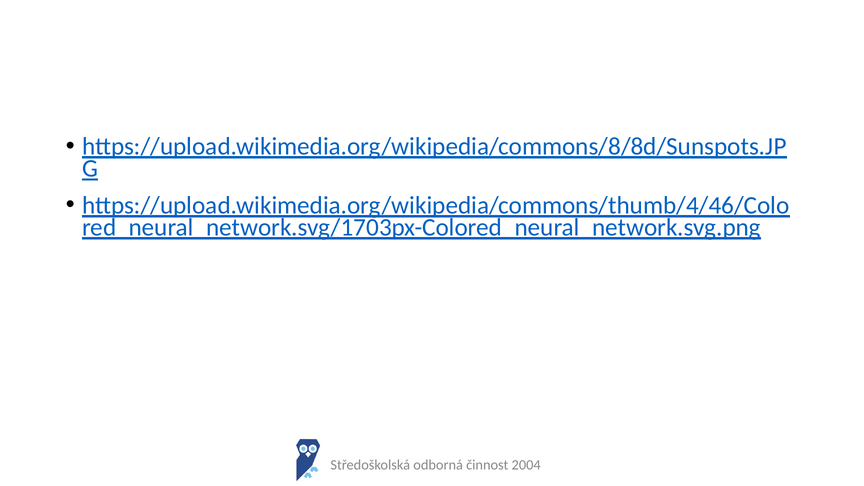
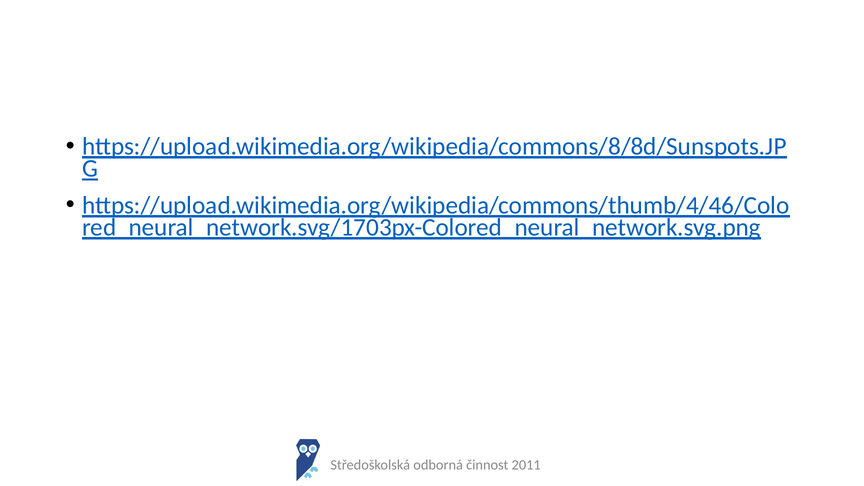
2004: 2004 -> 2011 (526, 465)
